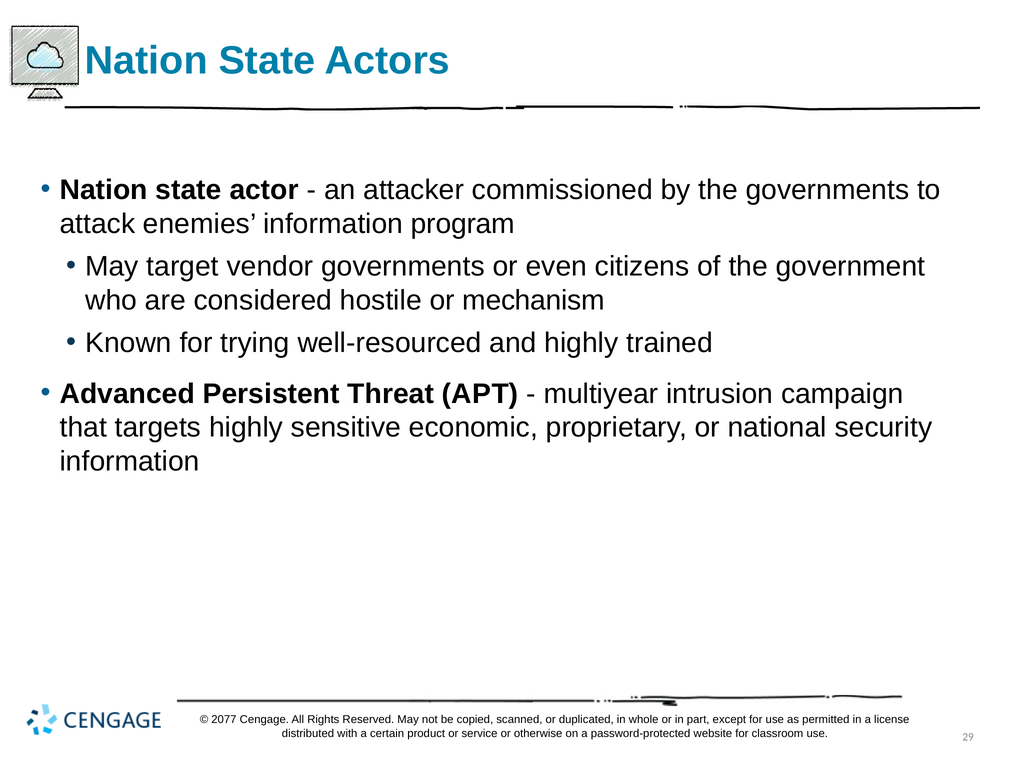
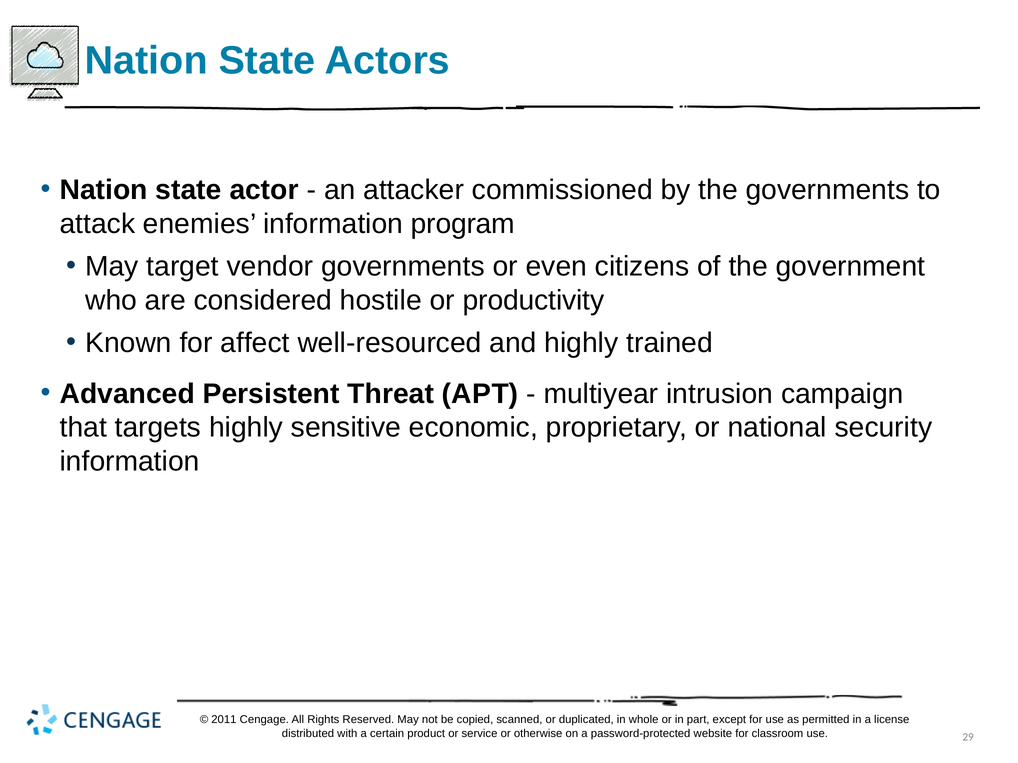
mechanism: mechanism -> productivity (533, 301)
trying: trying -> affect (255, 343)
2077: 2077 -> 2011 (224, 720)
